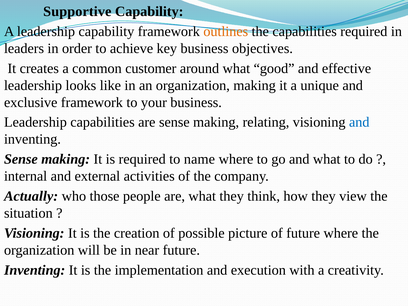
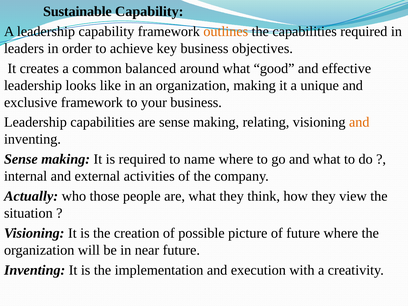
Supportive: Supportive -> Sustainable (77, 12)
customer: customer -> balanced (151, 68)
and colour: blue -> orange (359, 122)
